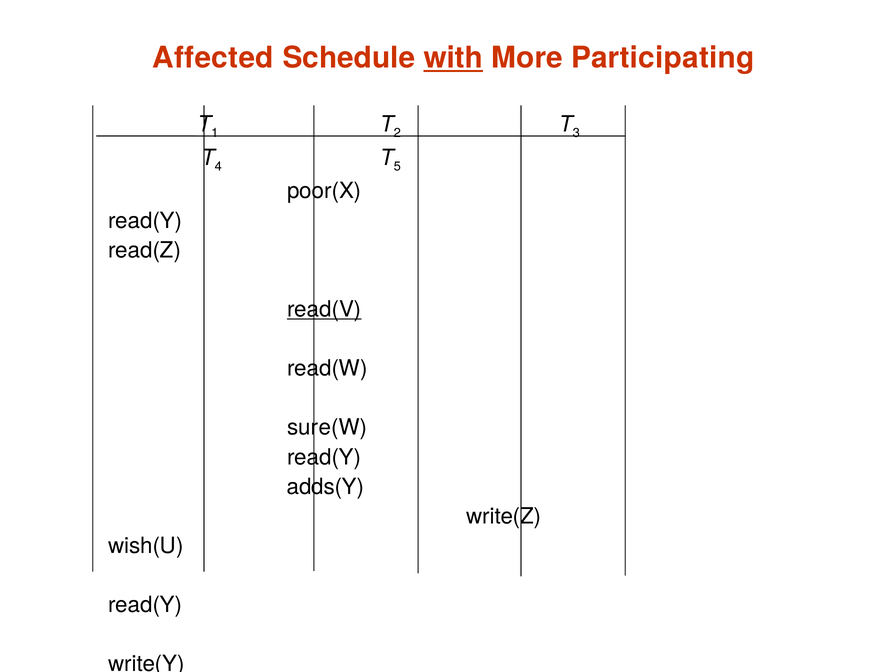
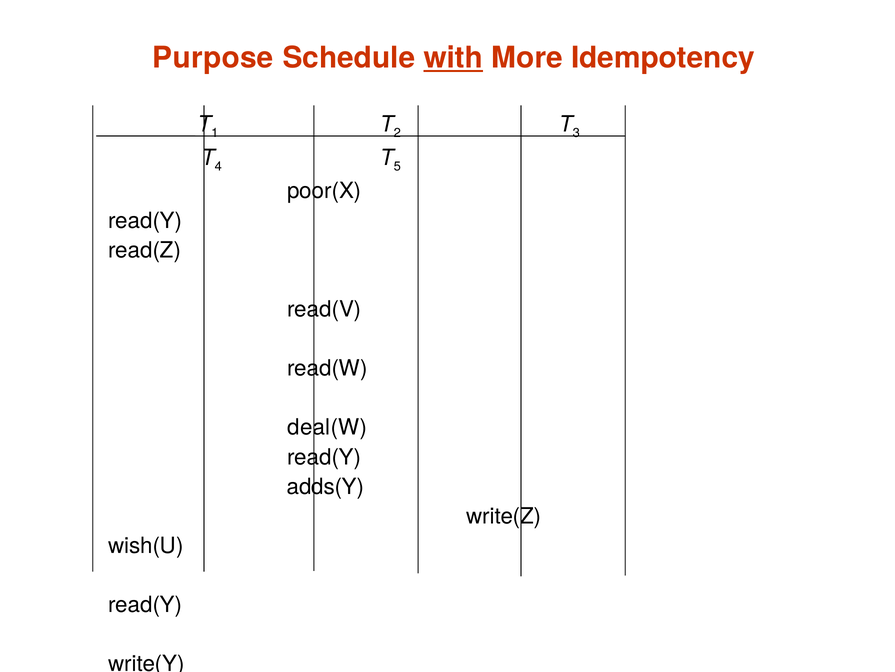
Affected: Affected -> Purpose (213, 58)
Participating: Participating -> Idempotency (663, 58)
read(V underline: present -> none (324, 309)
sure(W: sure(W -> deal(W (327, 427)
